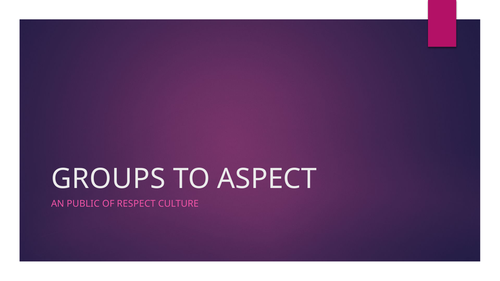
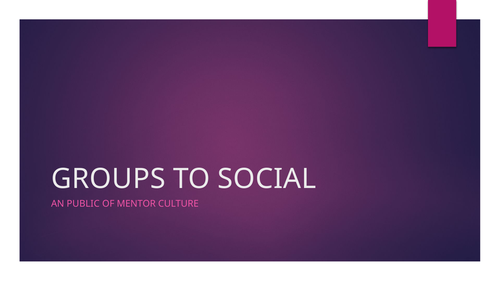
ASPECT: ASPECT -> SOCIAL (267, 179)
RESPECT: RESPECT -> MENTOR (136, 204)
